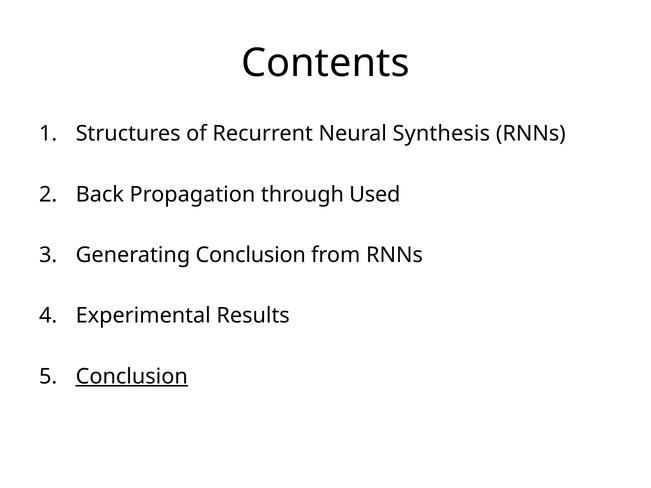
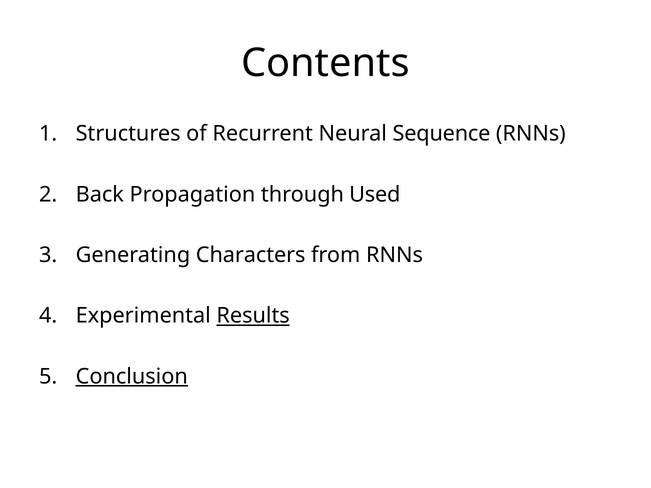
Synthesis: Synthesis -> Sequence (442, 134)
Generating Conclusion: Conclusion -> Characters (251, 255)
Results underline: none -> present (253, 316)
